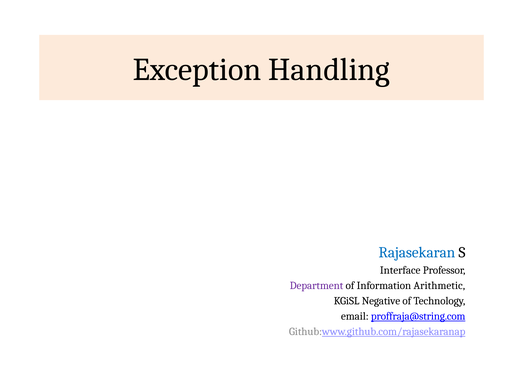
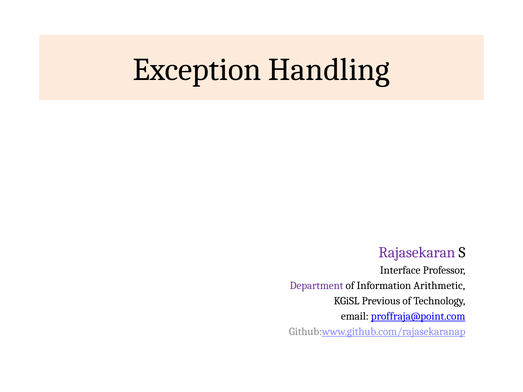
Rajasekaran colour: blue -> purple (417, 253)
Negative: Negative -> Previous (381, 301)
proffraja@string.com: proffraja@string.com -> proffraja@point.com (418, 316)
